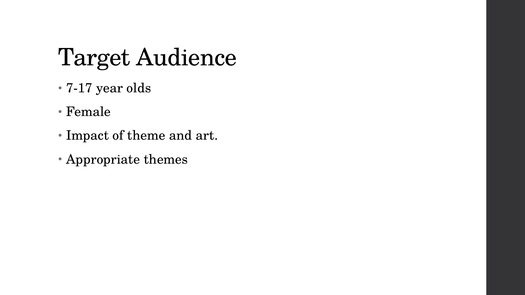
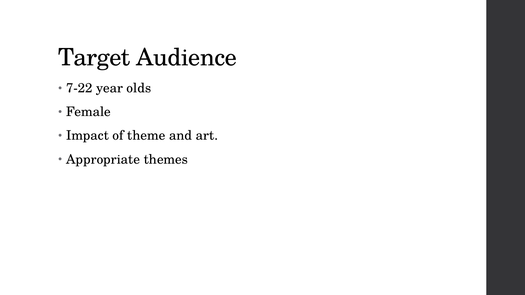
7-17: 7-17 -> 7-22 (79, 88)
